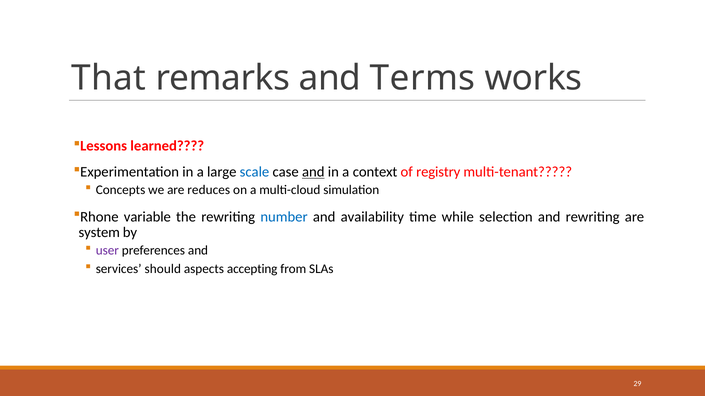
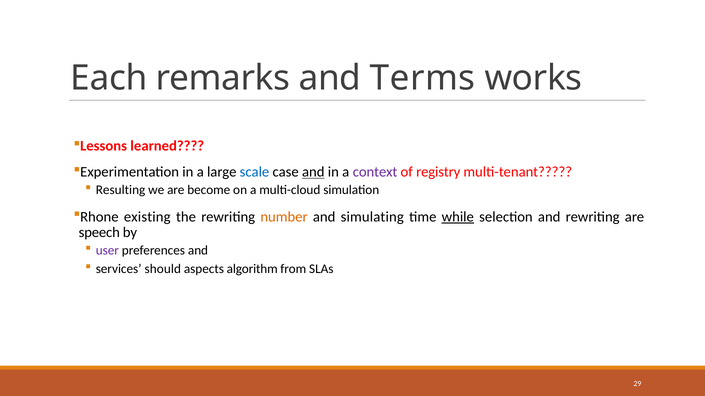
That: That -> Each (109, 78)
context colour: black -> purple (375, 172)
Concepts: Concepts -> Resulting (121, 190)
reduces: reduces -> become (209, 190)
variable: variable -> existing (147, 217)
number colour: blue -> orange (284, 217)
availability: availability -> simulating (372, 217)
while underline: none -> present (458, 217)
system: system -> speech (99, 233)
accepting: accepting -> algorithm (252, 269)
